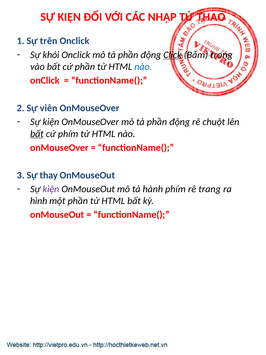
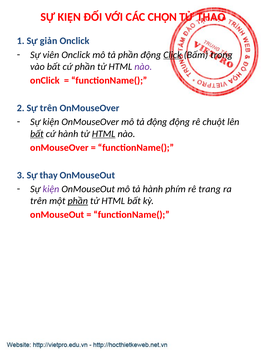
NHẬP: NHẬP -> CHỌN (162, 17)
trên: trên -> giản (49, 41)
khỏi: khỏi -> viên (51, 55)
nào colour: blue -> purple (143, 67)
Sự viên: viên -> trên (49, 108)
OnMouseOver mô tả phần: phần -> động (157, 122)
cứ phím: phím -> hành (68, 134)
HTML underline: none -> present (104, 134)
hình: hình -> trên (39, 201)
phần underline: none -> present (78, 201)
